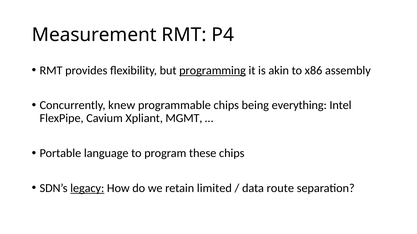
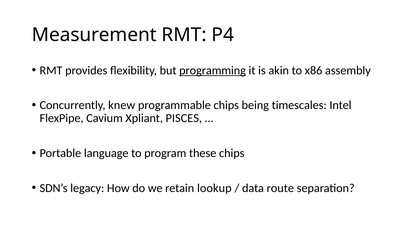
everything: everything -> timescales (299, 105)
MGMT: MGMT -> PISCES (184, 119)
legacy underline: present -> none (87, 189)
limited: limited -> lookup (214, 189)
